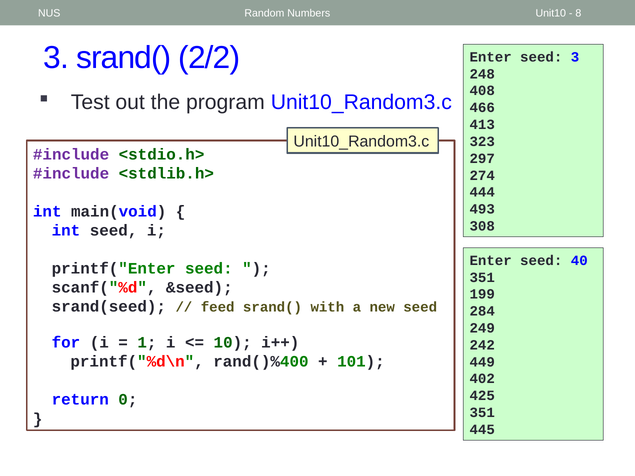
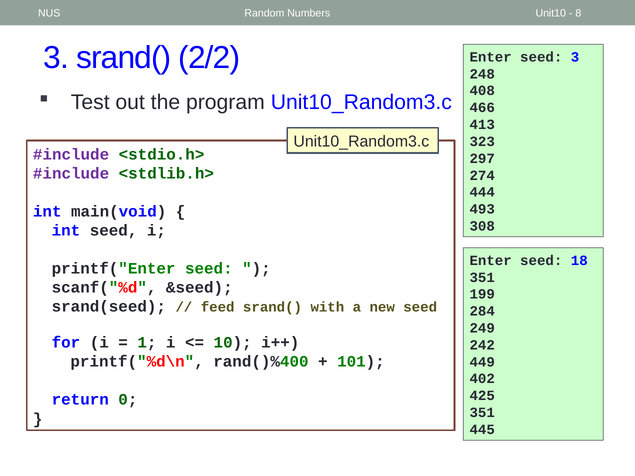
40: 40 -> 18 (579, 261)
